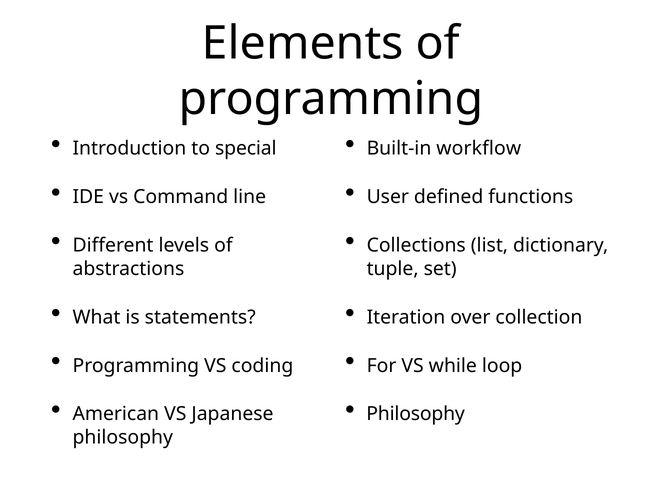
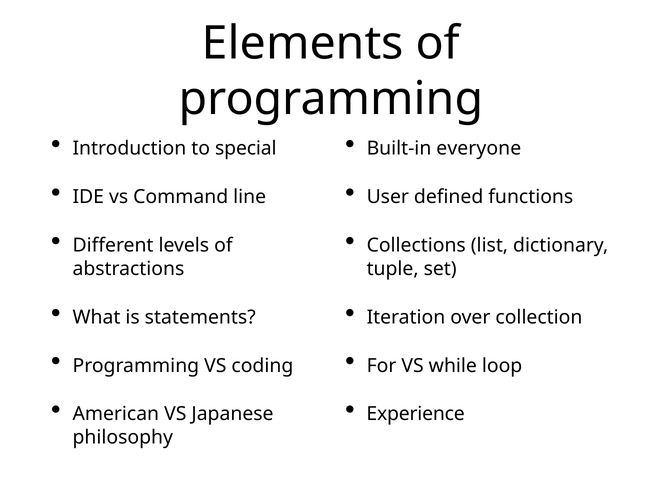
workflow: workflow -> everyone (479, 149)
Philosophy: Philosophy -> Experience (416, 414)
